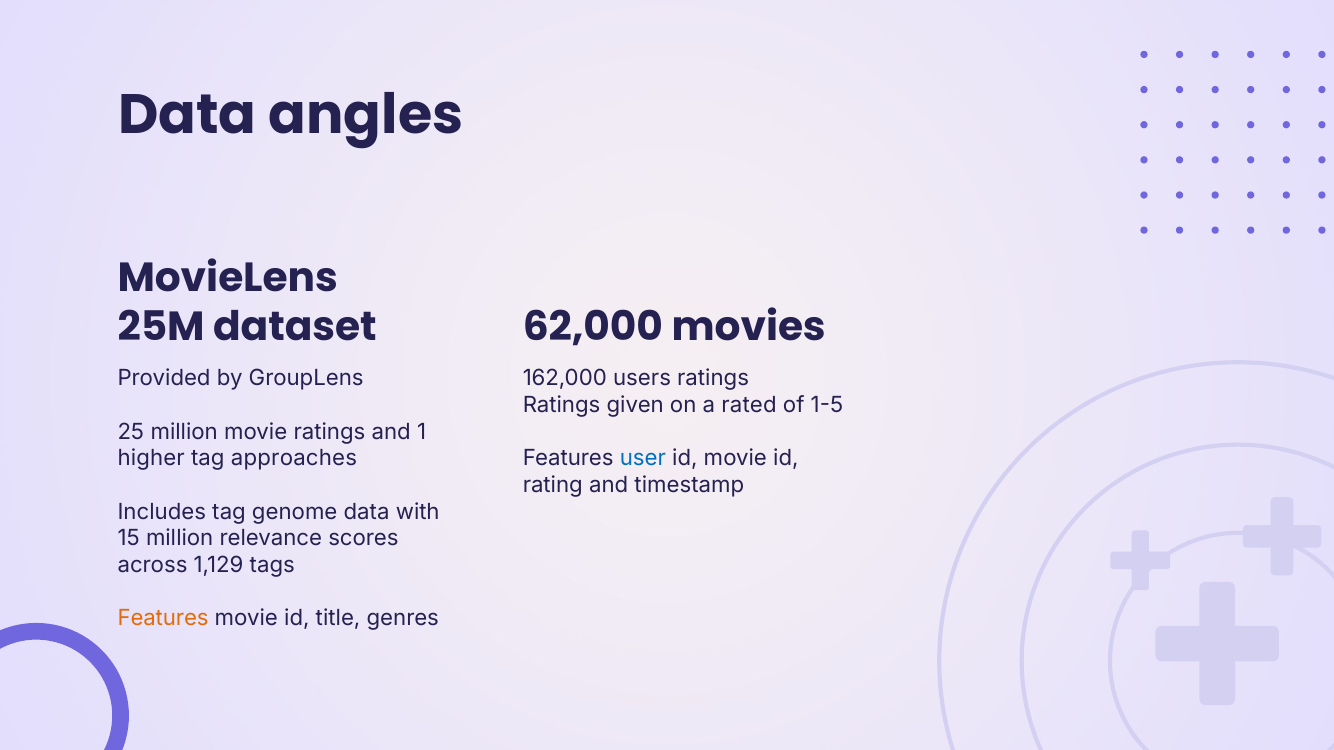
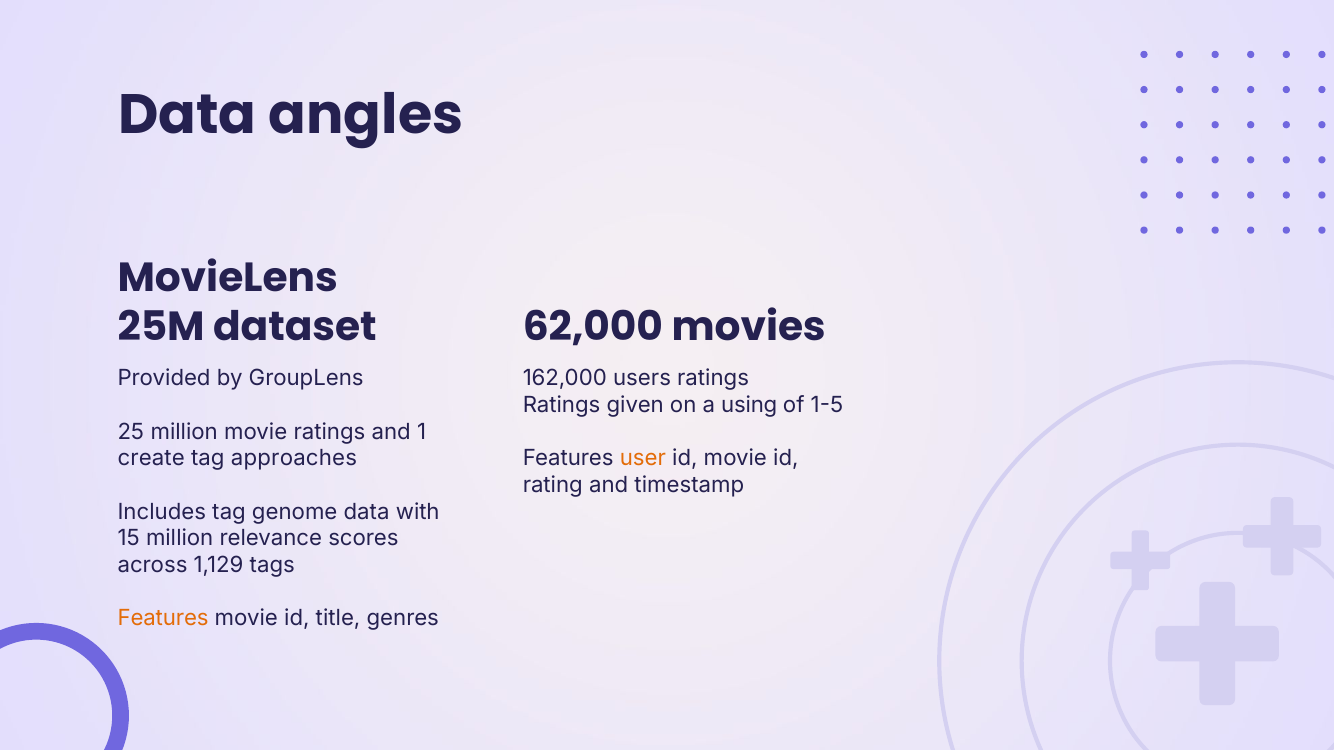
rated: rated -> using (749, 405)
higher: higher -> create (151, 459)
user colour: blue -> orange (643, 459)
